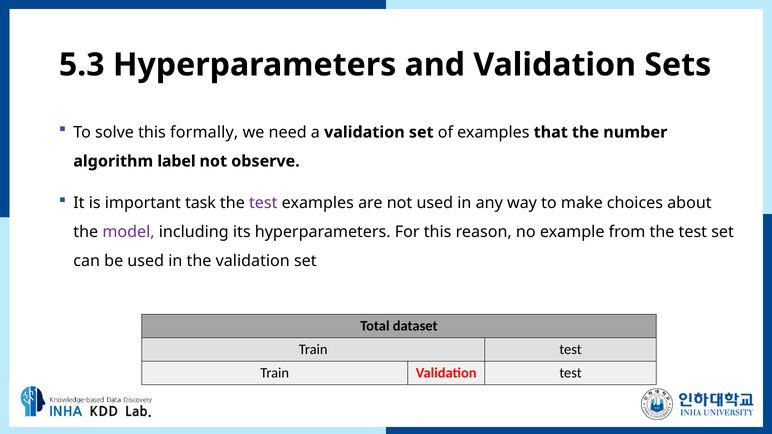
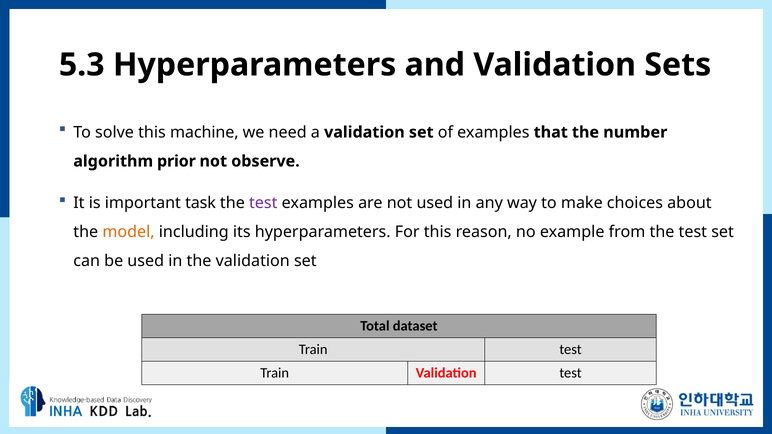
formally: formally -> machine (204, 132)
label: label -> prior (176, 161)
model colour: purple -> orange (129, 232)
